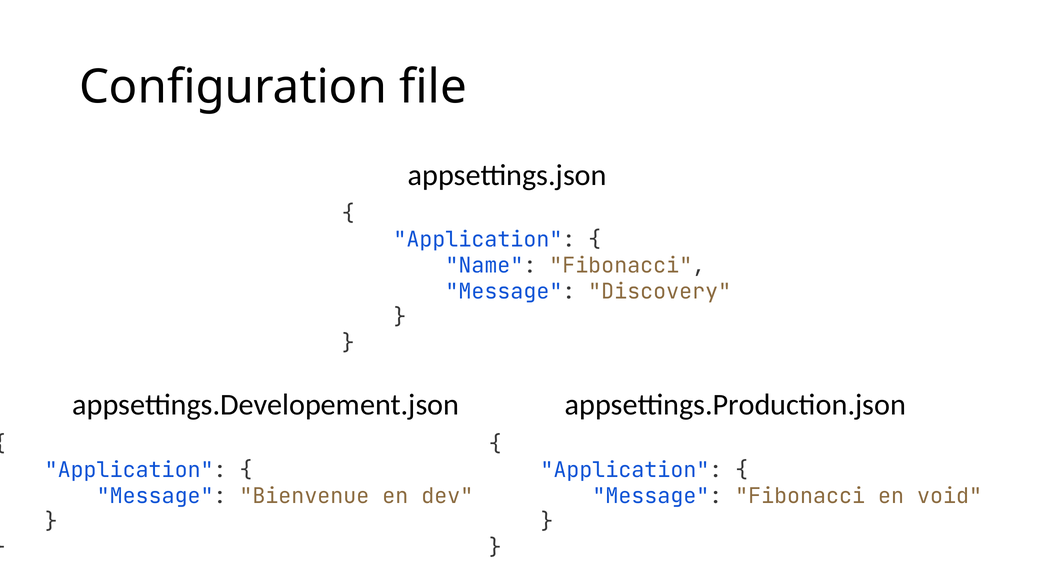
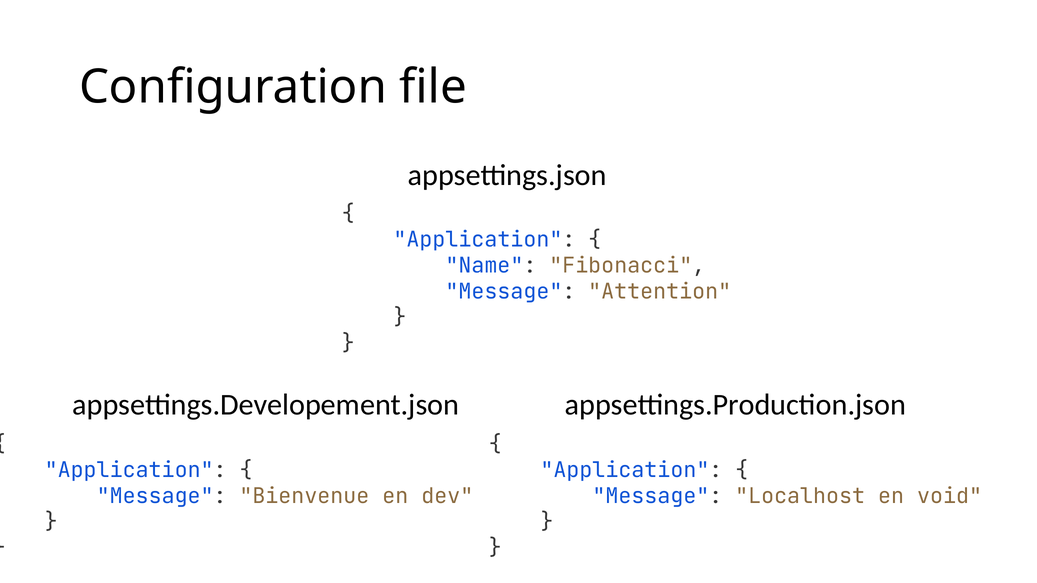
Discovery: Discovery -> Attention (660, 292)
Message Fibonacci: Fibonacci -> Localhost (800, 496)
